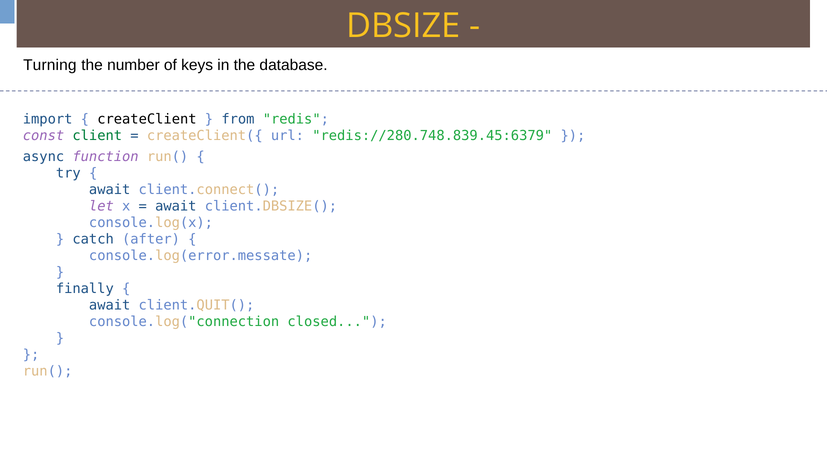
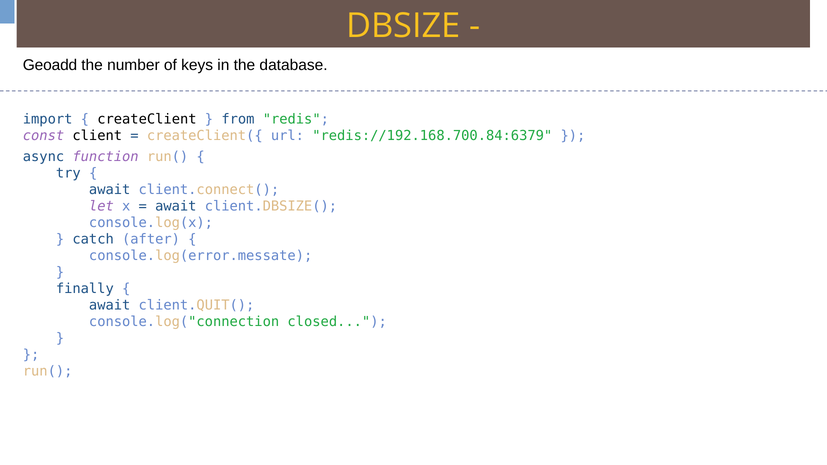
Turning: Turning -> Geoadd (50, 65)
client colour: green -> black (97, 136)
redis://280.748.839.45:6379: redis://280.748.839.45:6379 -> redis://192.168.700.84:6379 (432, 136)
